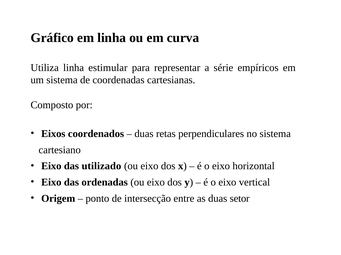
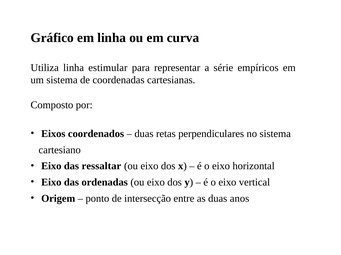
utilizado: utilizado -> ressaltar (101, 167)
setor: setor -> anos (240, 199)
